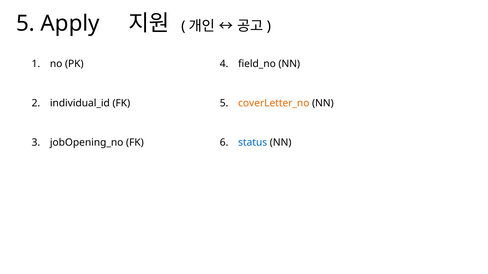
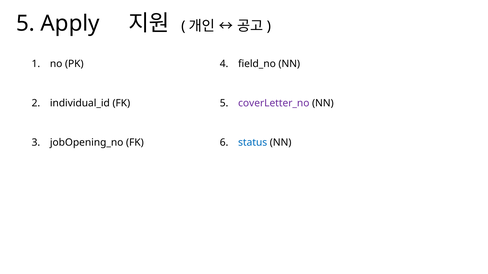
coverLetter_no colour: orange -> purple (274, 103)
